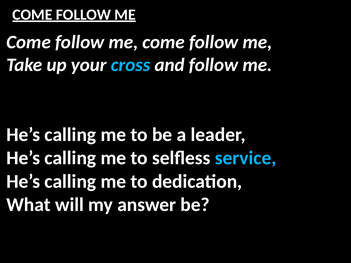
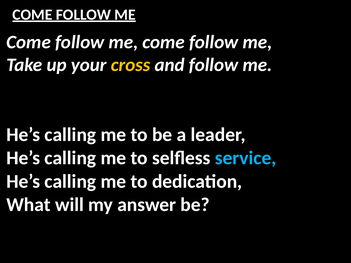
cross colour: light blue -> yellow (131, 65)
